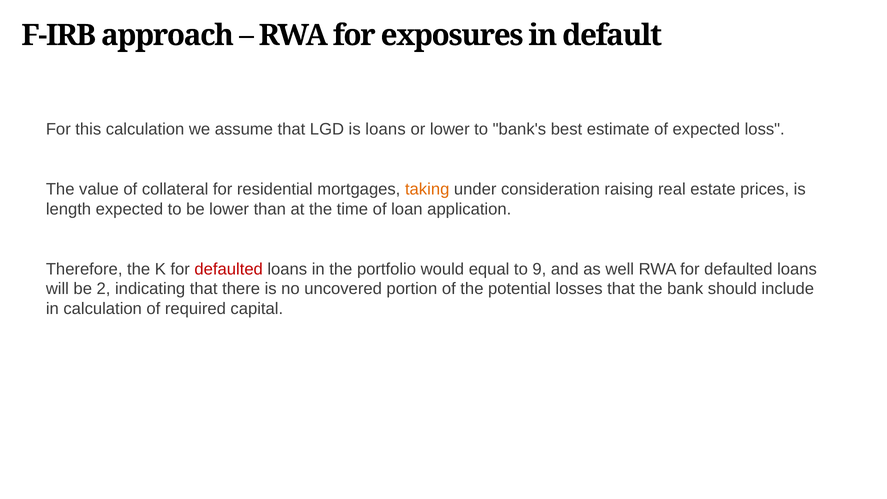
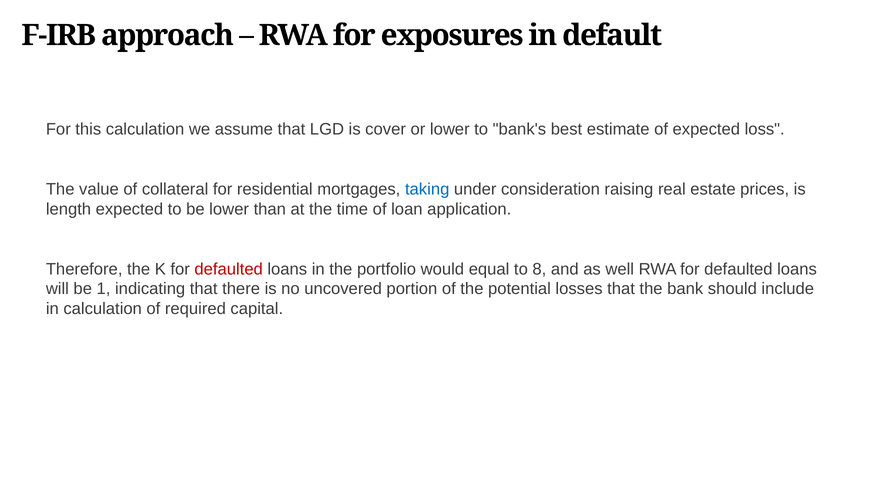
is loans: loans -> cover (386, 129)
taking colour: orange -> blue (427, 189)
9: 9 -> 8 (539, 269)
2: 2 -> 1 (104, 289)
